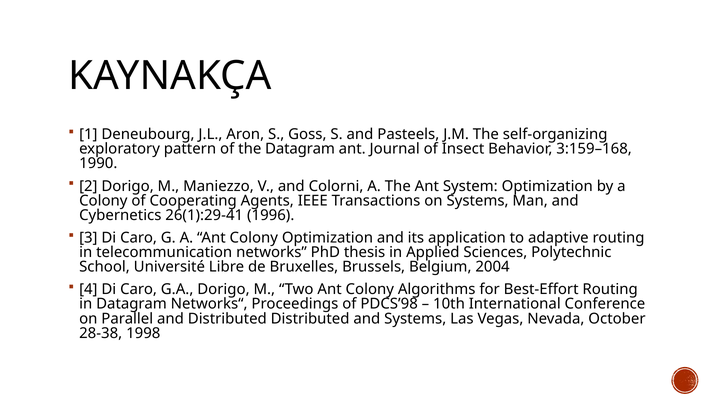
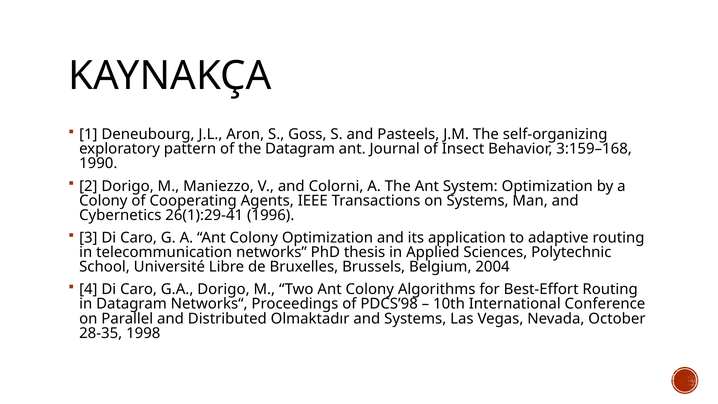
Distributed Distributed: Distributed -> Olmaktadır (310, 318)
28-38: 28-38 -> 28-35 (101, 333)
